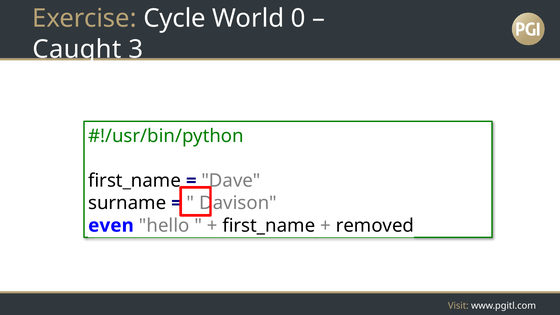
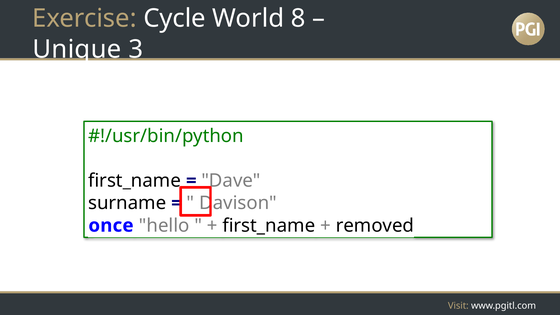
0: 0 -> 8 (298, 18)
Caught: Caught -> Unique (77, 49)
even: even -> once (111, 226)
